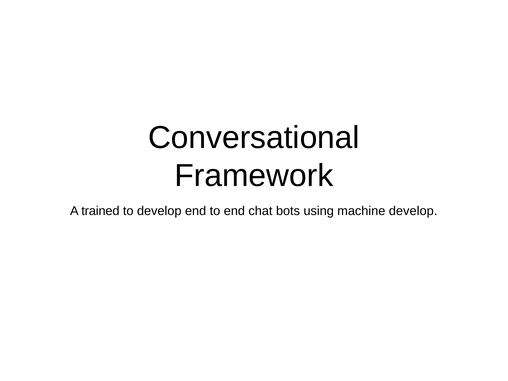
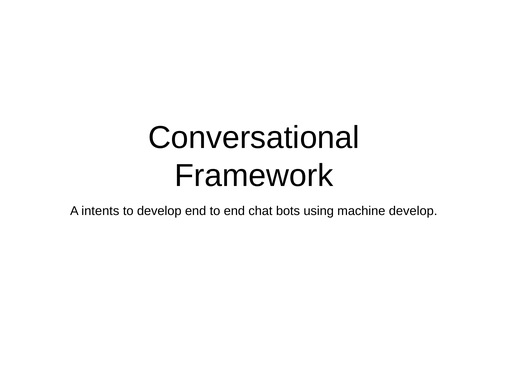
trained: trained -> intents (100, 211)
